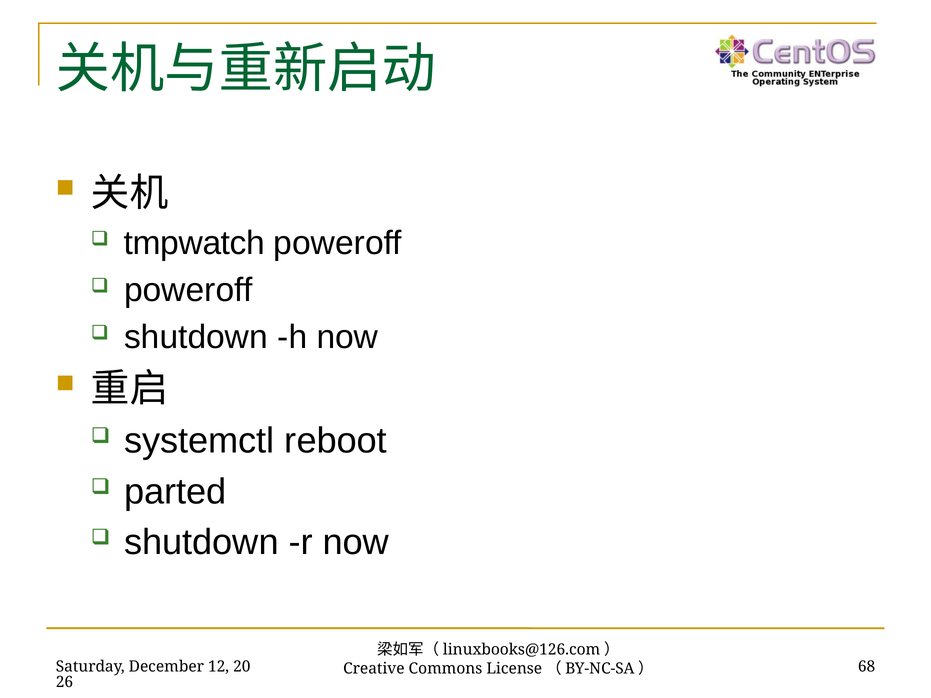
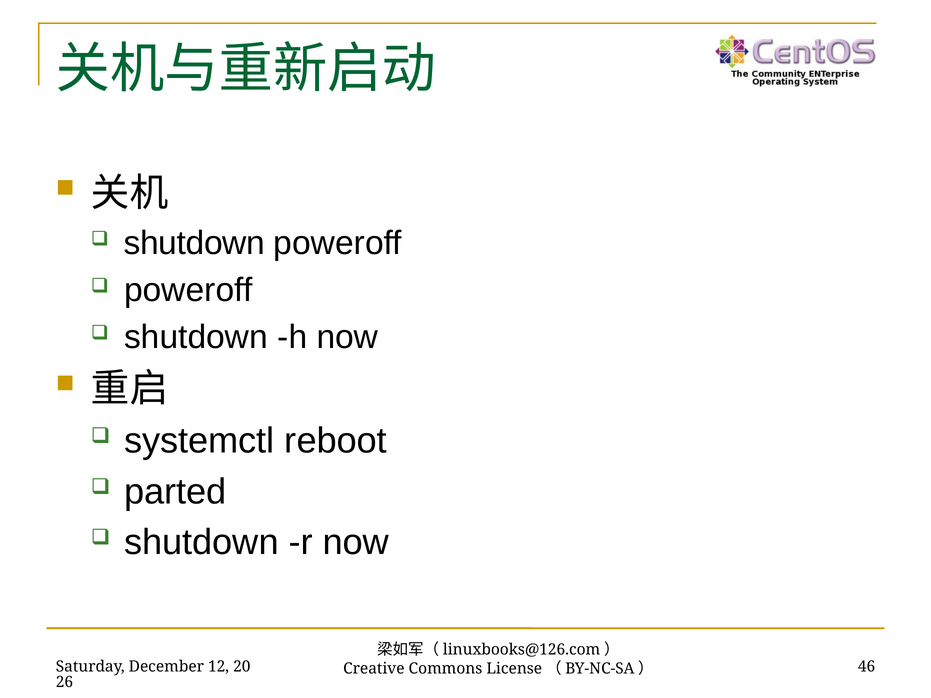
tmpwatch: tmpwatch -> shutdown (194, 243)
68: 68 -> 46 (867, 667)
